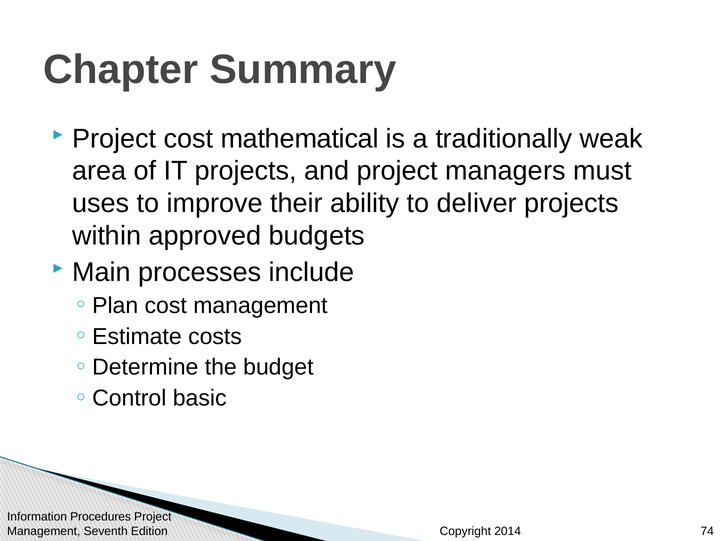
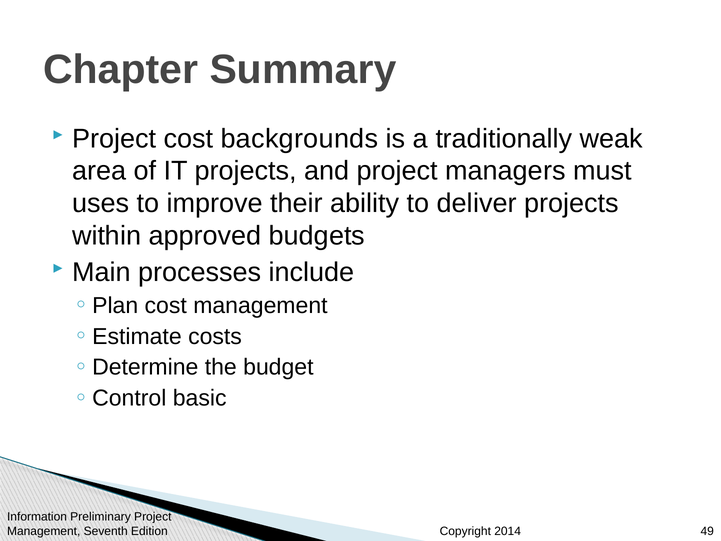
mathematical: mathematical -> backgrounds (299, 139)
Procedures: Procedures -> Preliminary (100, 516)
74: 74 -> 49 (707, 531)
